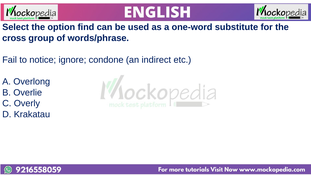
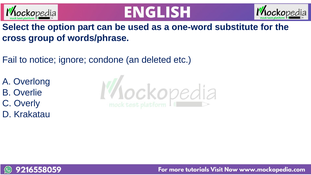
find: find -> part (86, 27)
indirect: indirect -> deleted (156, 60)
